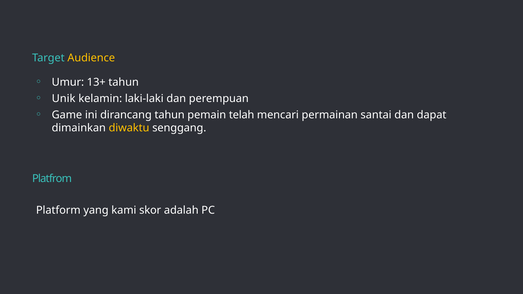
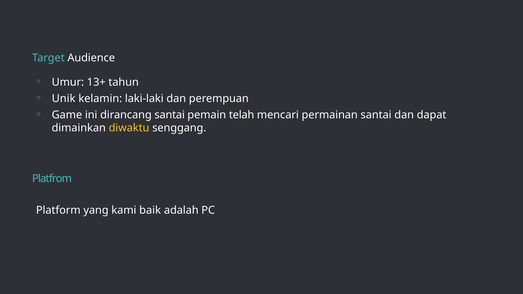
Audience colour: yellow -> white (91, 58)
dirancang tahun: tahun -> santai (170, 115)
skor: skor -> baik (150, 210)
